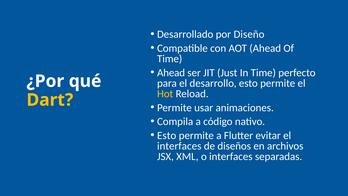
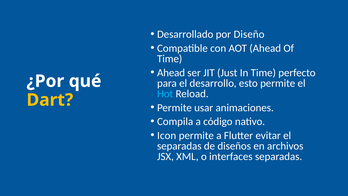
Hot colour: yellow -> light blue (165, 94)
Esto: Esto -> Icon (167, 135)
interfaces: interfaces -> separadas (179, 146)
